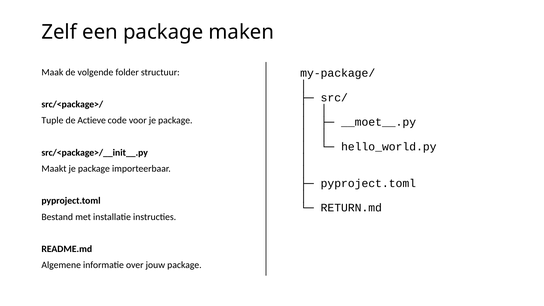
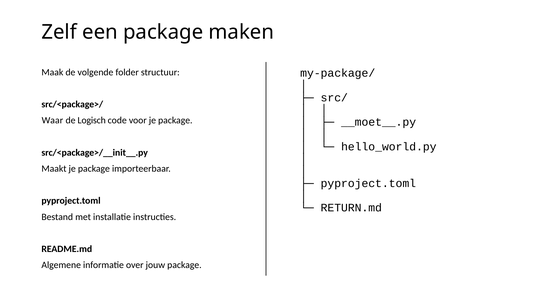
Tuple: Tuple -> Waar (52, 120)
Actieve: Actieve -> Logisch (92, 120)
